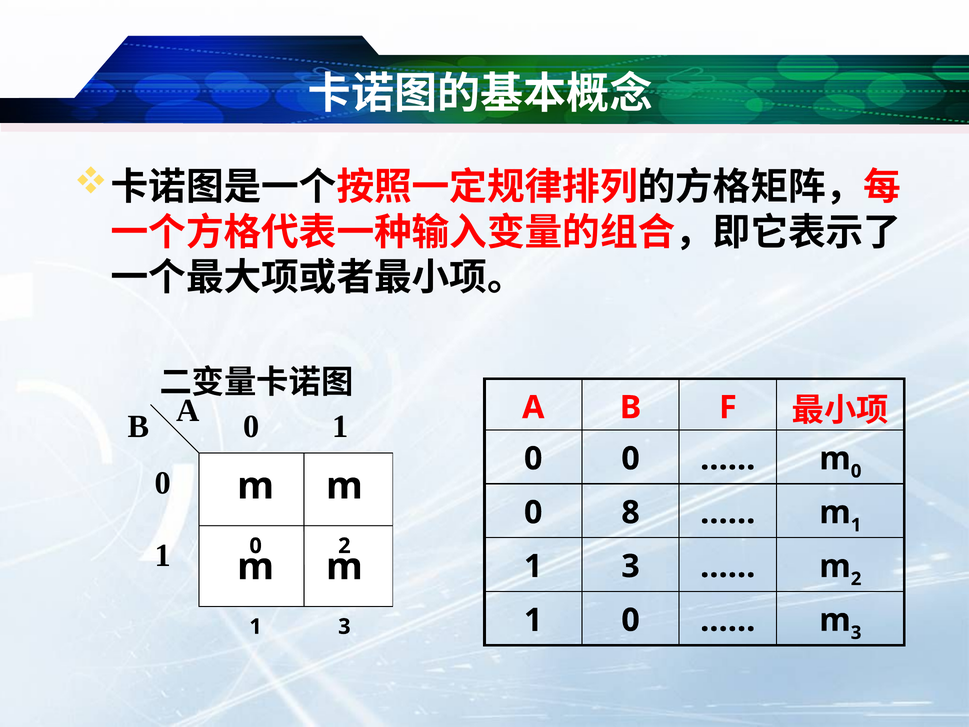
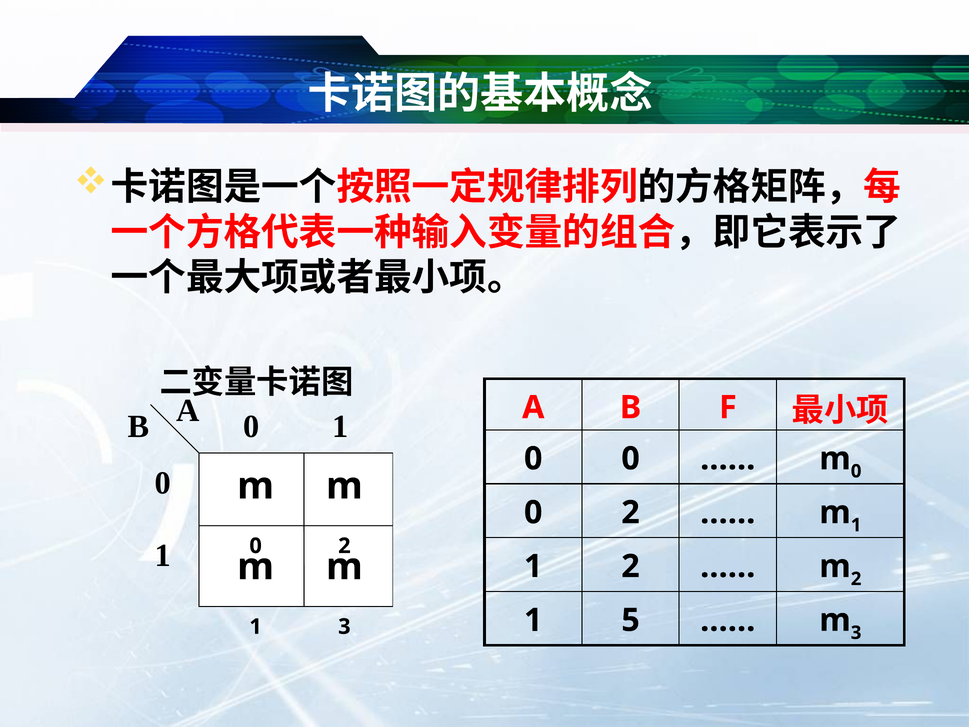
0 8: 8 -> 2 (631, 512)
1 3: 3 -> 2 (631, 566)
0: 0 -> 5 (631, 620)
